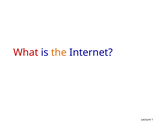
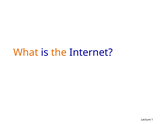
What colour: red -> orange (26, 53)
